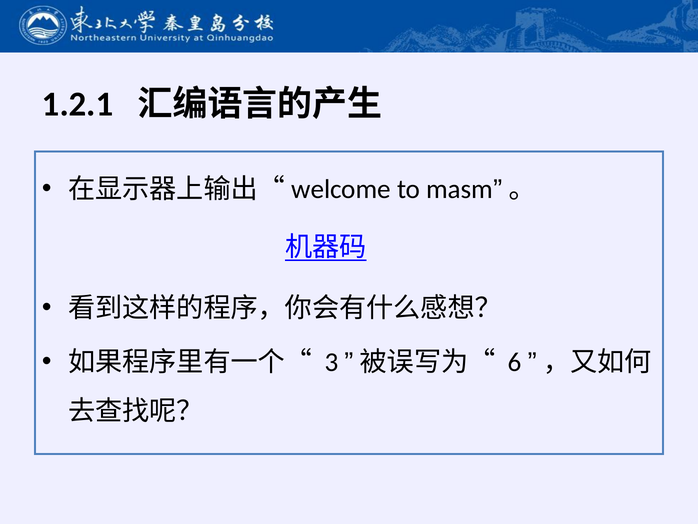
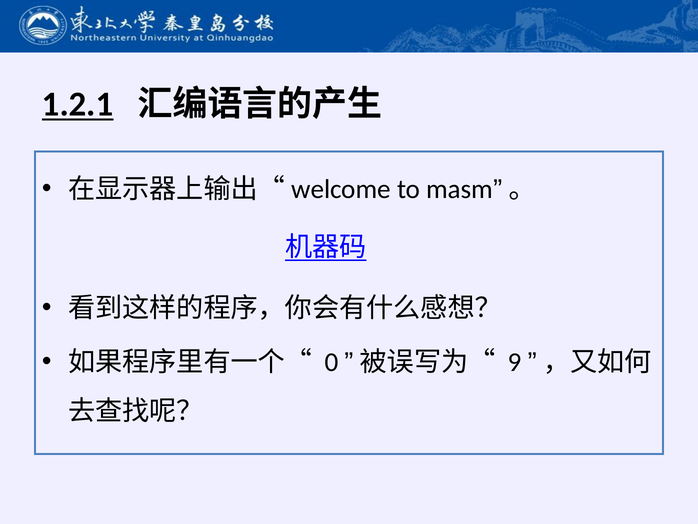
1.2.1 underline: none -> present (78, 104)
3: 3 -> 0 (331, 362)
6: 6 -> 9 (515, 362)
